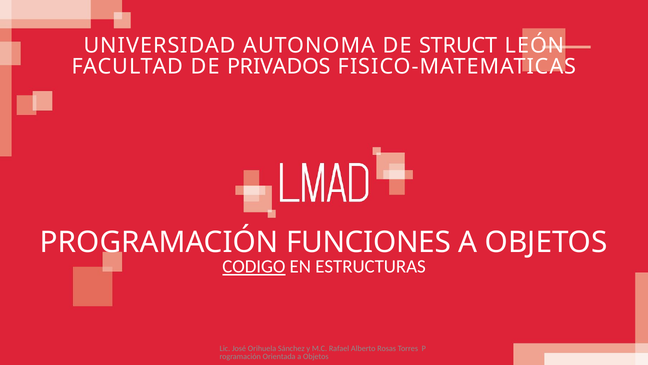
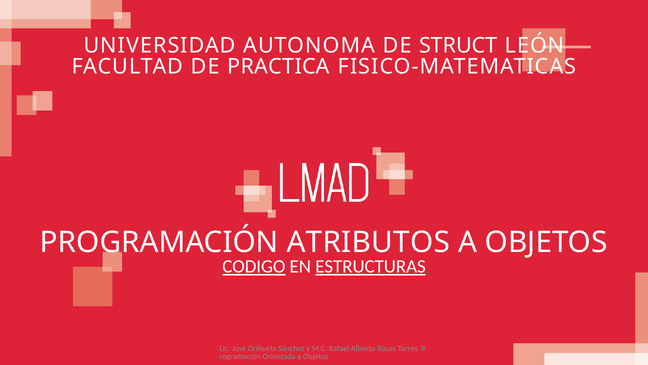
PRIVADOS: PRIVADOS -> PRACTICA (279, 66)
FUNCIONES: FUNCIONES -> ATRIBUTOS (368, 242)
ESTRUCTURAS underline: none -> present (370, 266)
